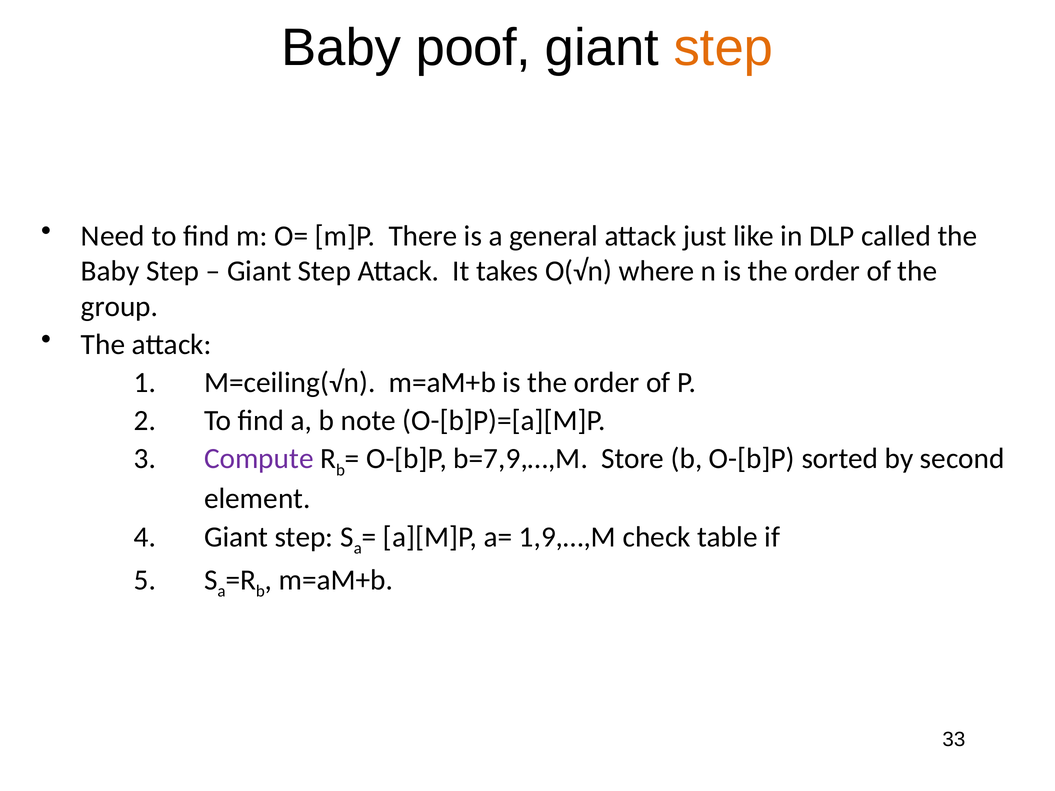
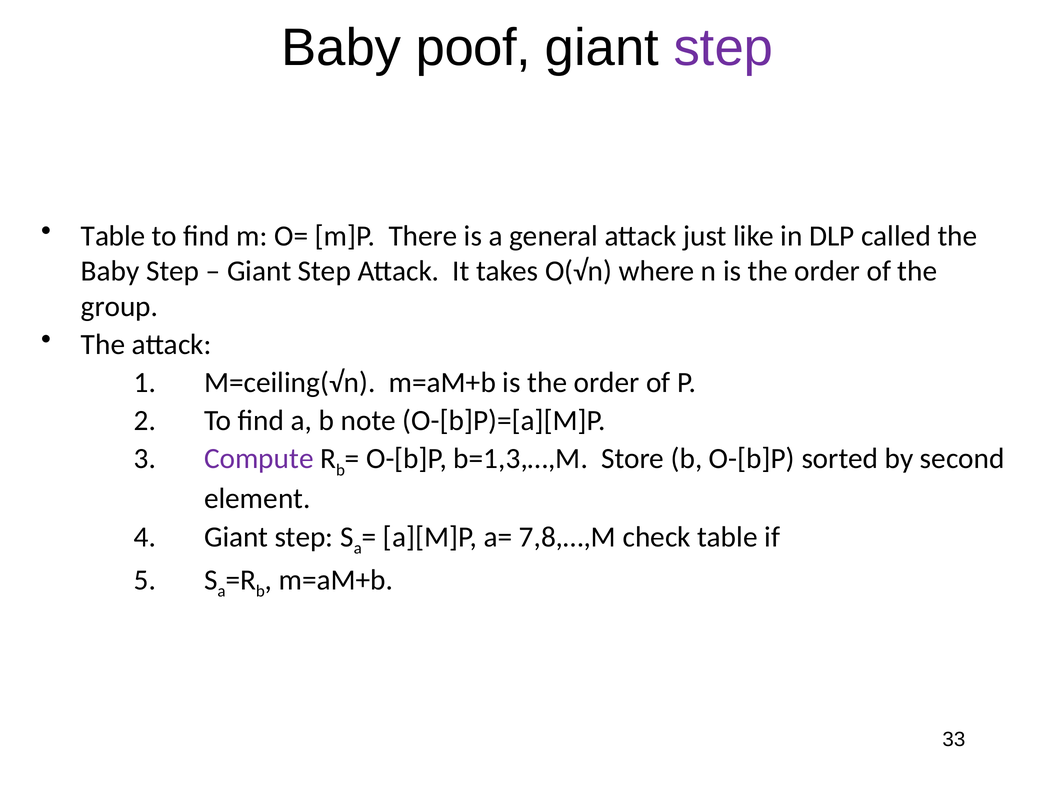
step colour: orange -> purple (723, 48)
Need: Need -> Table (113, 236)
b=7,9,…,M: b=7,9,…,M -> b=1,3,…,M (521, 459)
1,9,…,M: 1,9,…,M -> 7,8,…,M (567, 537)
